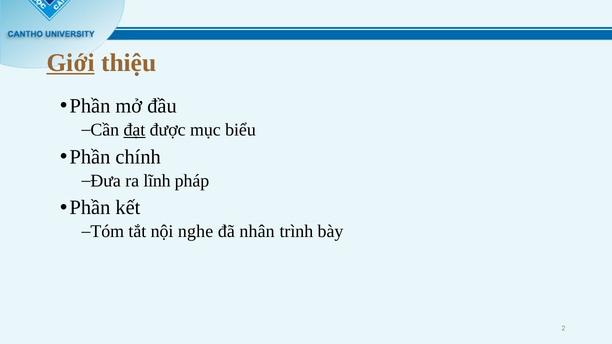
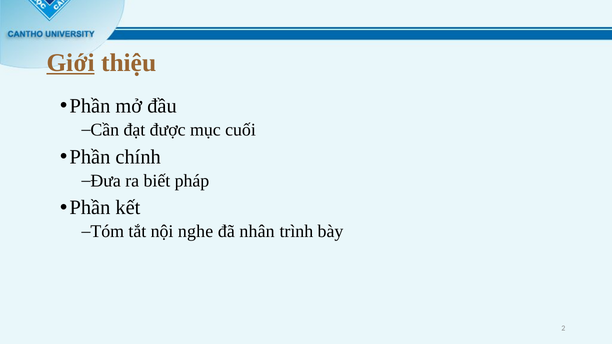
đạt underline: present -> none (134, 130)
biểu: biểu -> cuối (240, 130)
lĩnh: lĩnh -> biết (157, 181)
